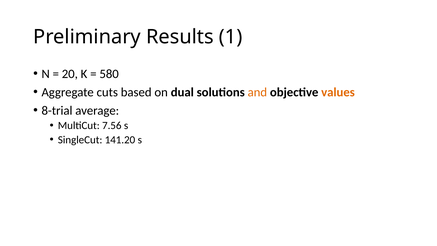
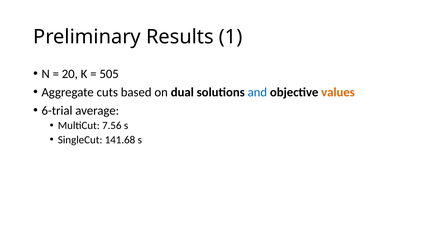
580: 580 -> 505 (109, 74)
and colour: orange -> blue (257, 92)
8-trial: 8-trial -> 6-trial (57, 111)
141.20: 141.20 -> 141.68 (120, 140)
